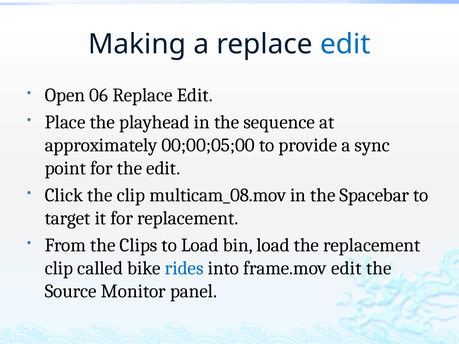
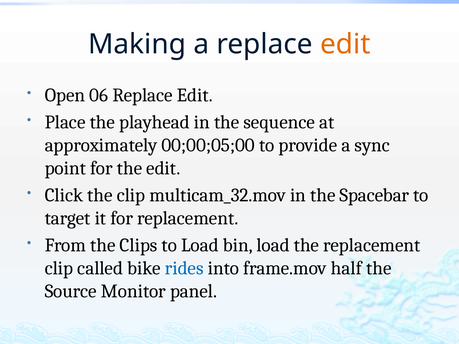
edit colour: blue -> orange (345, 44)
multicam_08.mov: multicam_08.mov -> multicam_32.mov (218, 195)
frame.mov edit: edit -> half (346, 268)
